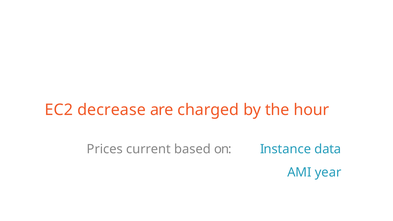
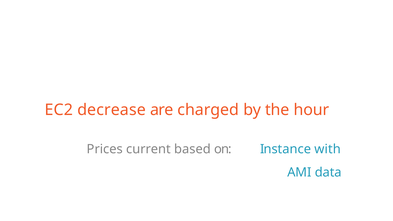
data: data -> with (328, 149)
year: year -> data (328, 172)
